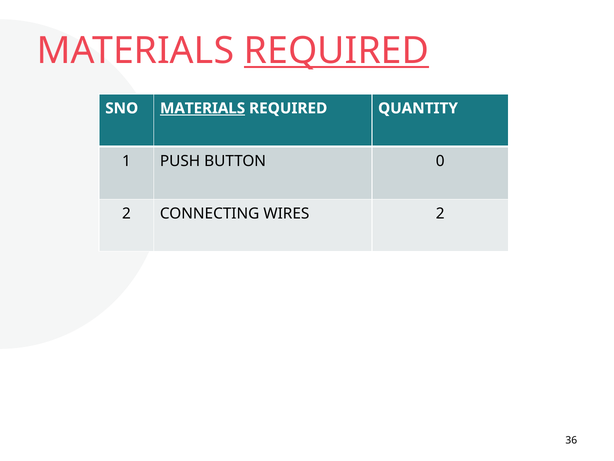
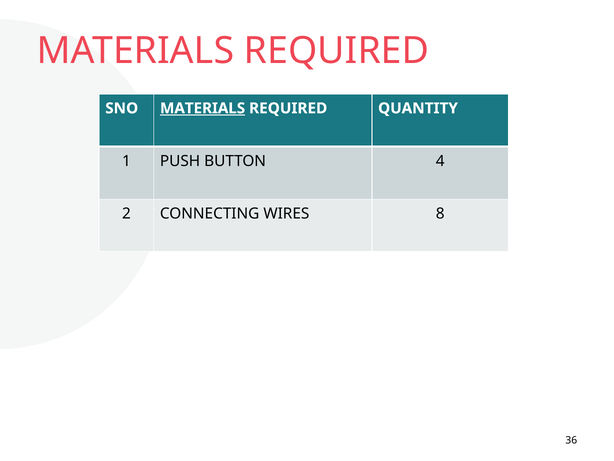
REQUIRED underline: present -> none (337, 51)
0: 0 -> 4 (440, 161)
WIRES 2: 2 -> 8 (440, 213)
